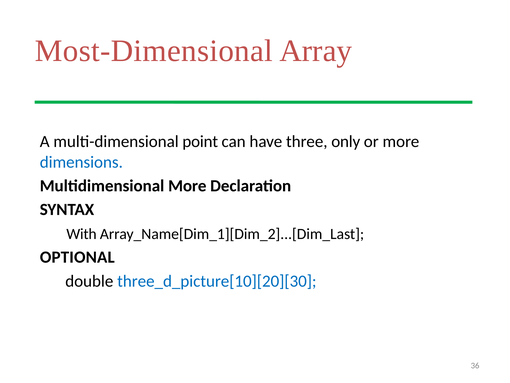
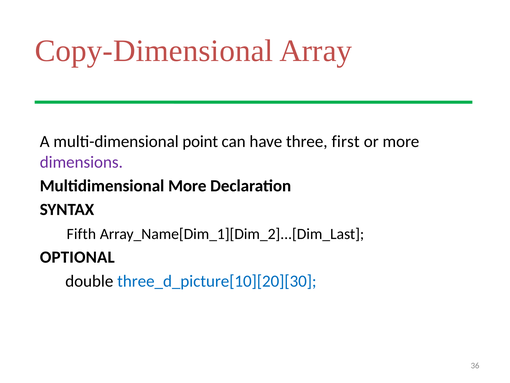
Most-Dimensional: Most-Dimensional -> Copy-Dimensional (154, 51)
only: only -> first (346, 141)
dimensions colour: blue -> purple (81, 162)
With: With -> Fifth (81, 234)
